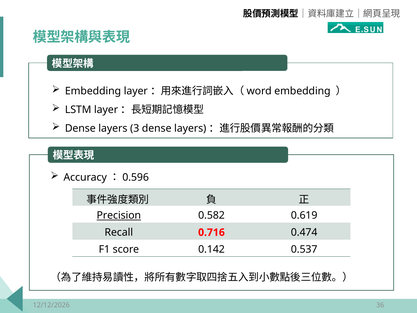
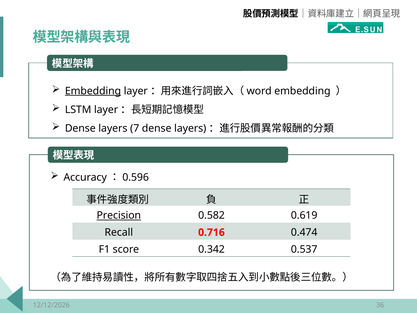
Embedding underline: none -> present (93, 91)
3: 3 -> 7 (135, 128)
0.142: 0.142 -> 0.342 (211, 249)
